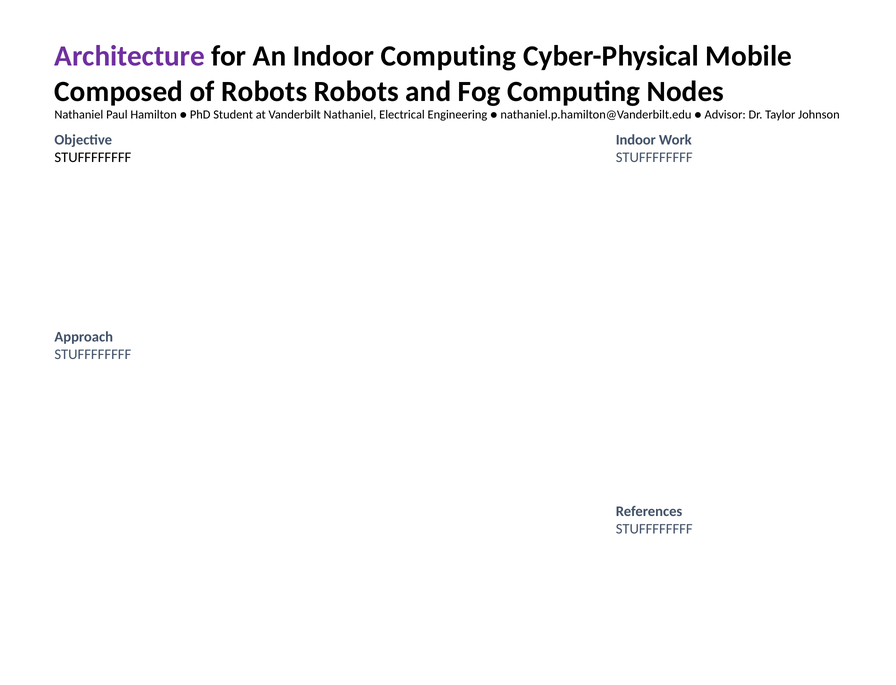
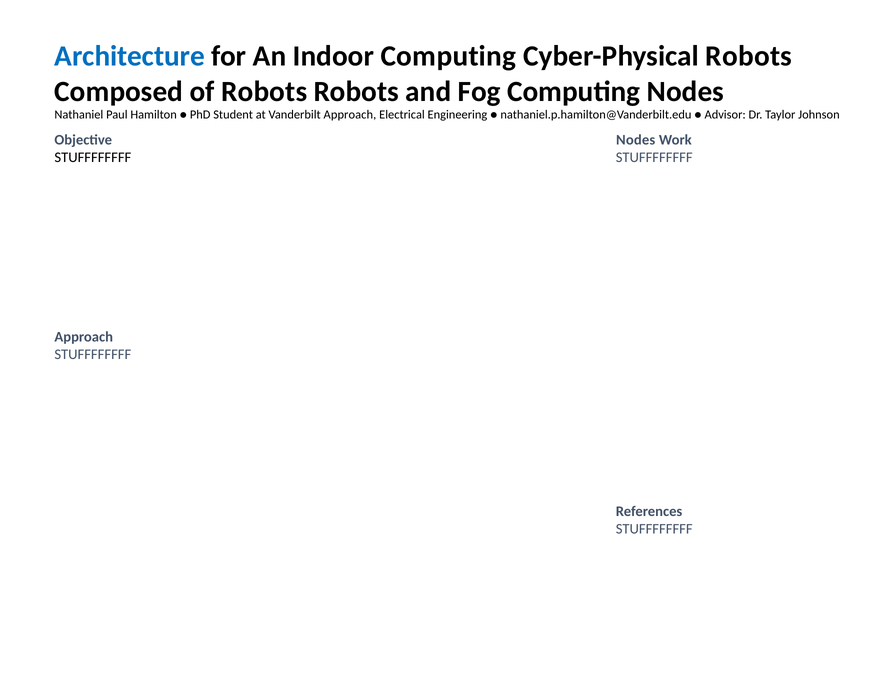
Architecture colour: purple -> blue (130, 56)
Cyber-Physical Mobile: Mobile -> Robots (749, 56)
Vanderbilt Nathaniel: Nathaniel -> Approach (350, 115)
Indoor: Indoor -> Nodes (636, 140)
